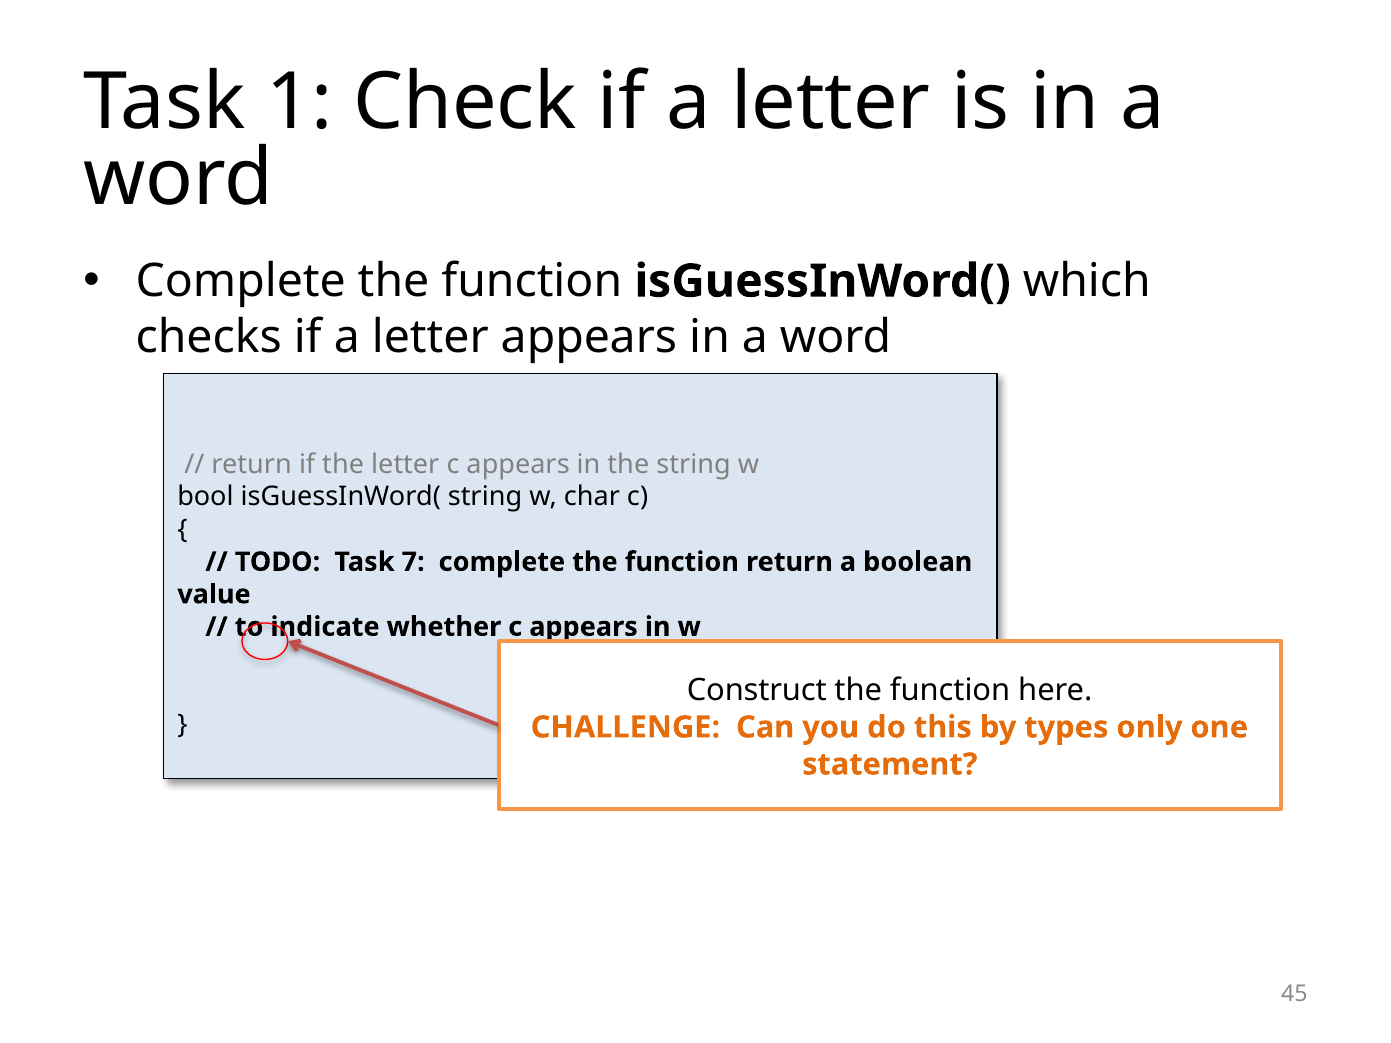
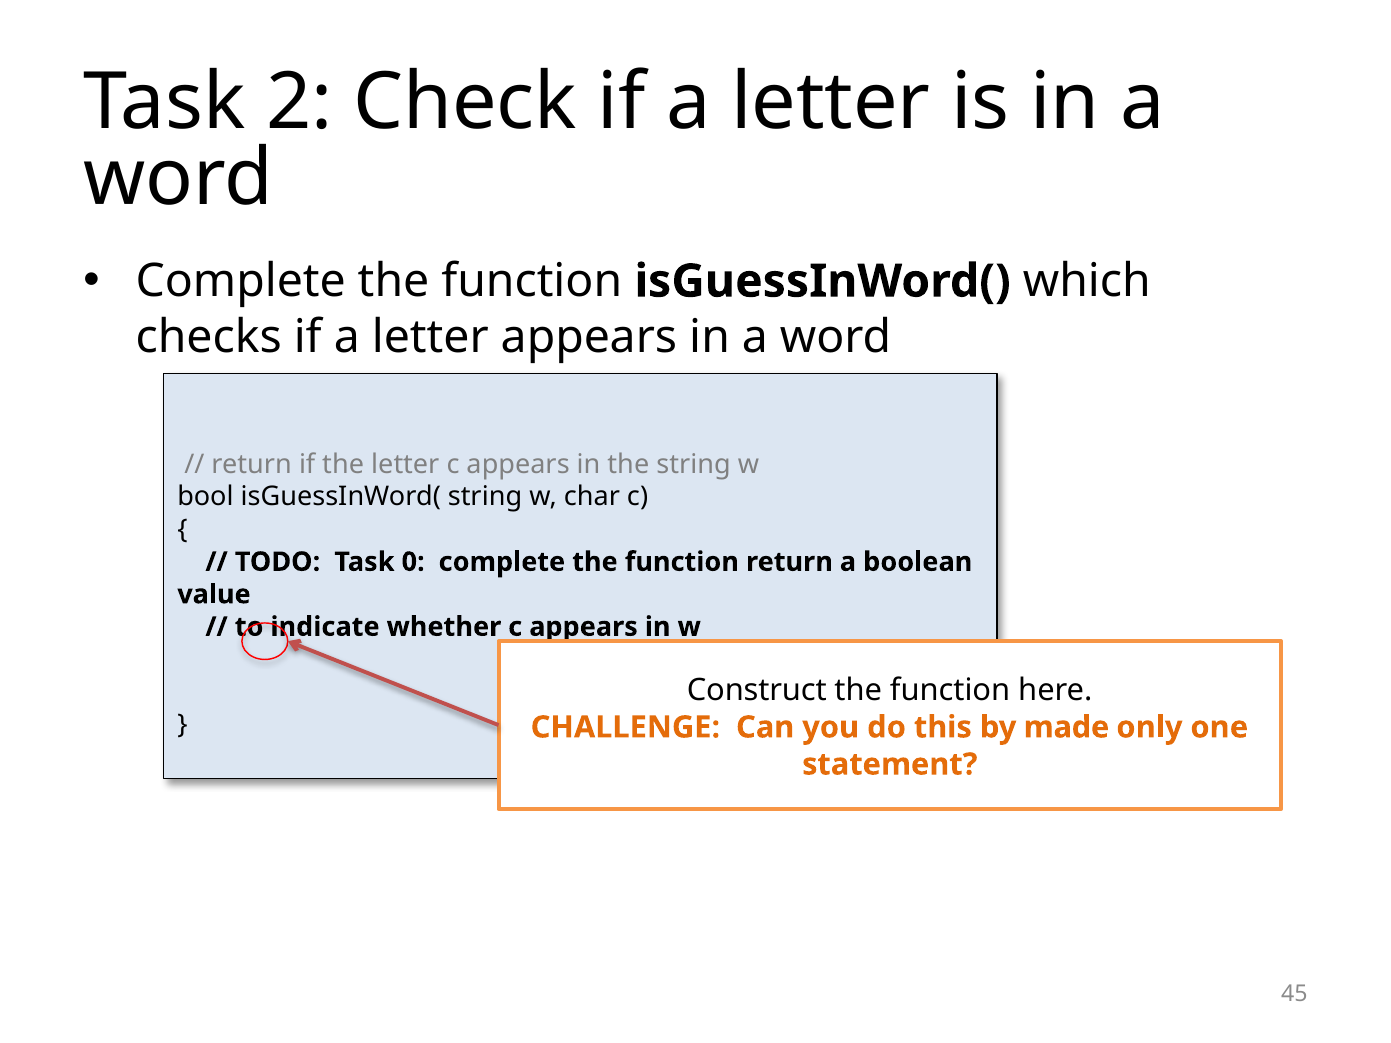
1: 1 -> 2 (300, 103)
7: 7 -> 0 (413, 562)
types: types -> made (1066, 727)
